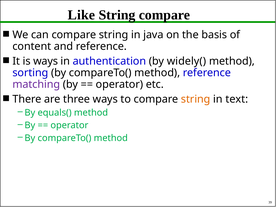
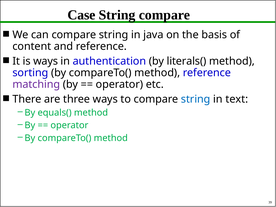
Like: Like -> Case (81, 15)
widely(: widely( -> literals( (187, 61)
string colour: orange -> blue (196, 99)
